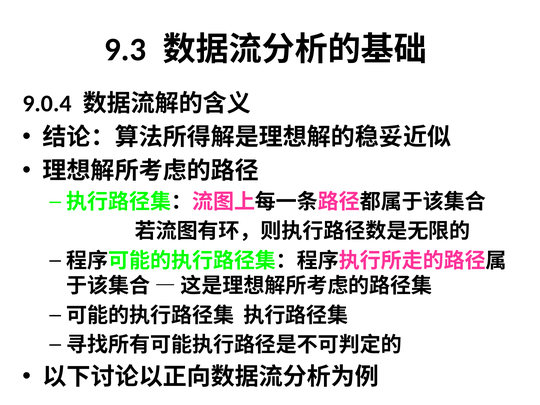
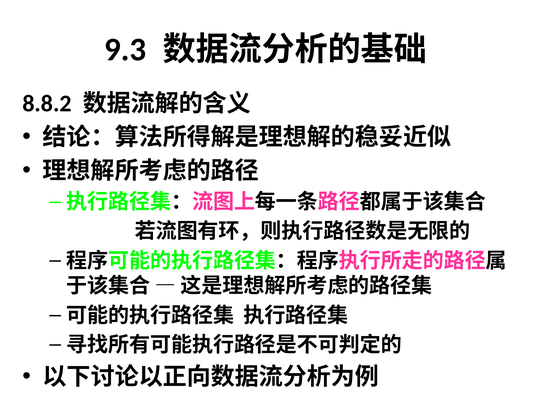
9.0.4: 9.0.4 -> 8.8.2 (47, 104)
